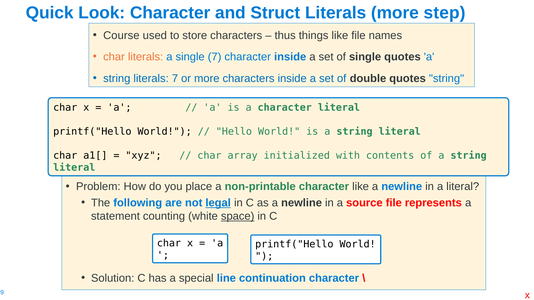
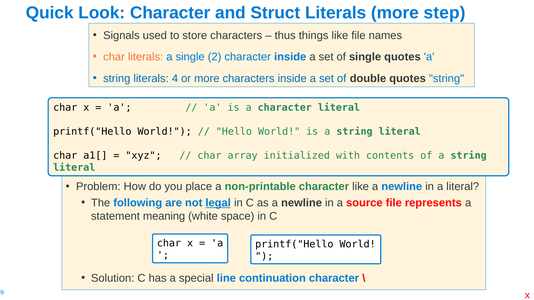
Course: Course -> Signals (121, 35)
single 7: 7 -> 2 (215, 57)
literals 7: 7 -> 4 (175, 79)
counting: counting -> meaning (164, 216)
space underline: present -> none (238, 216)
